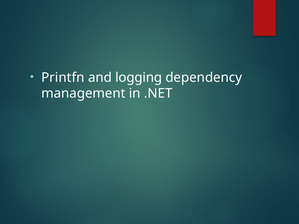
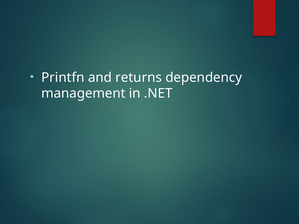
logging: logging -> returns (139, 78)
